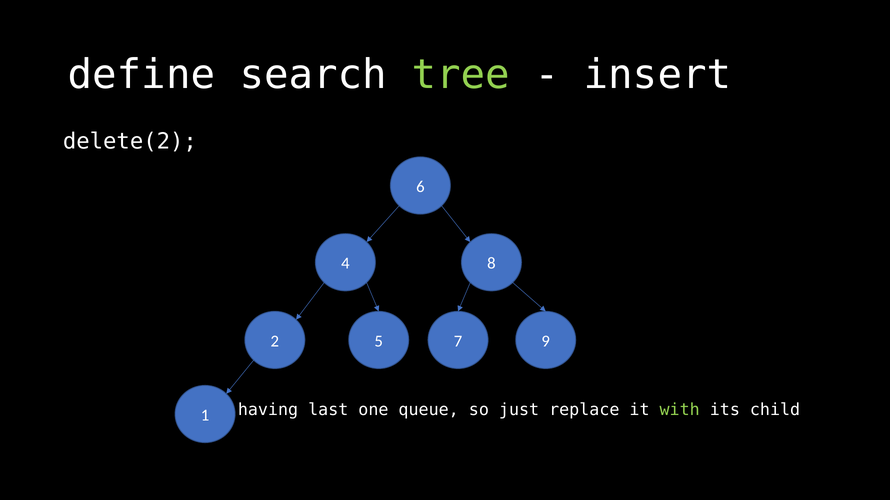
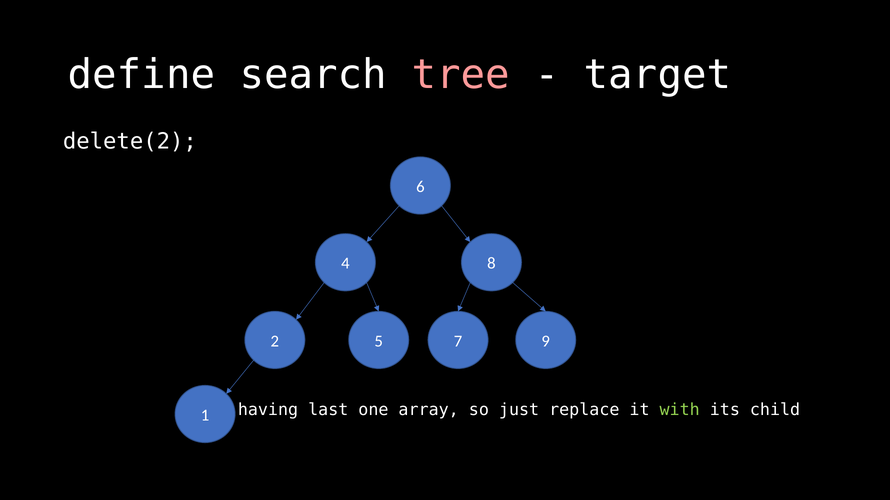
tree colour: light green -> pink (461, 75)
insert: insert -> target (658, 75)
queue: queue -> array (429, 410)
